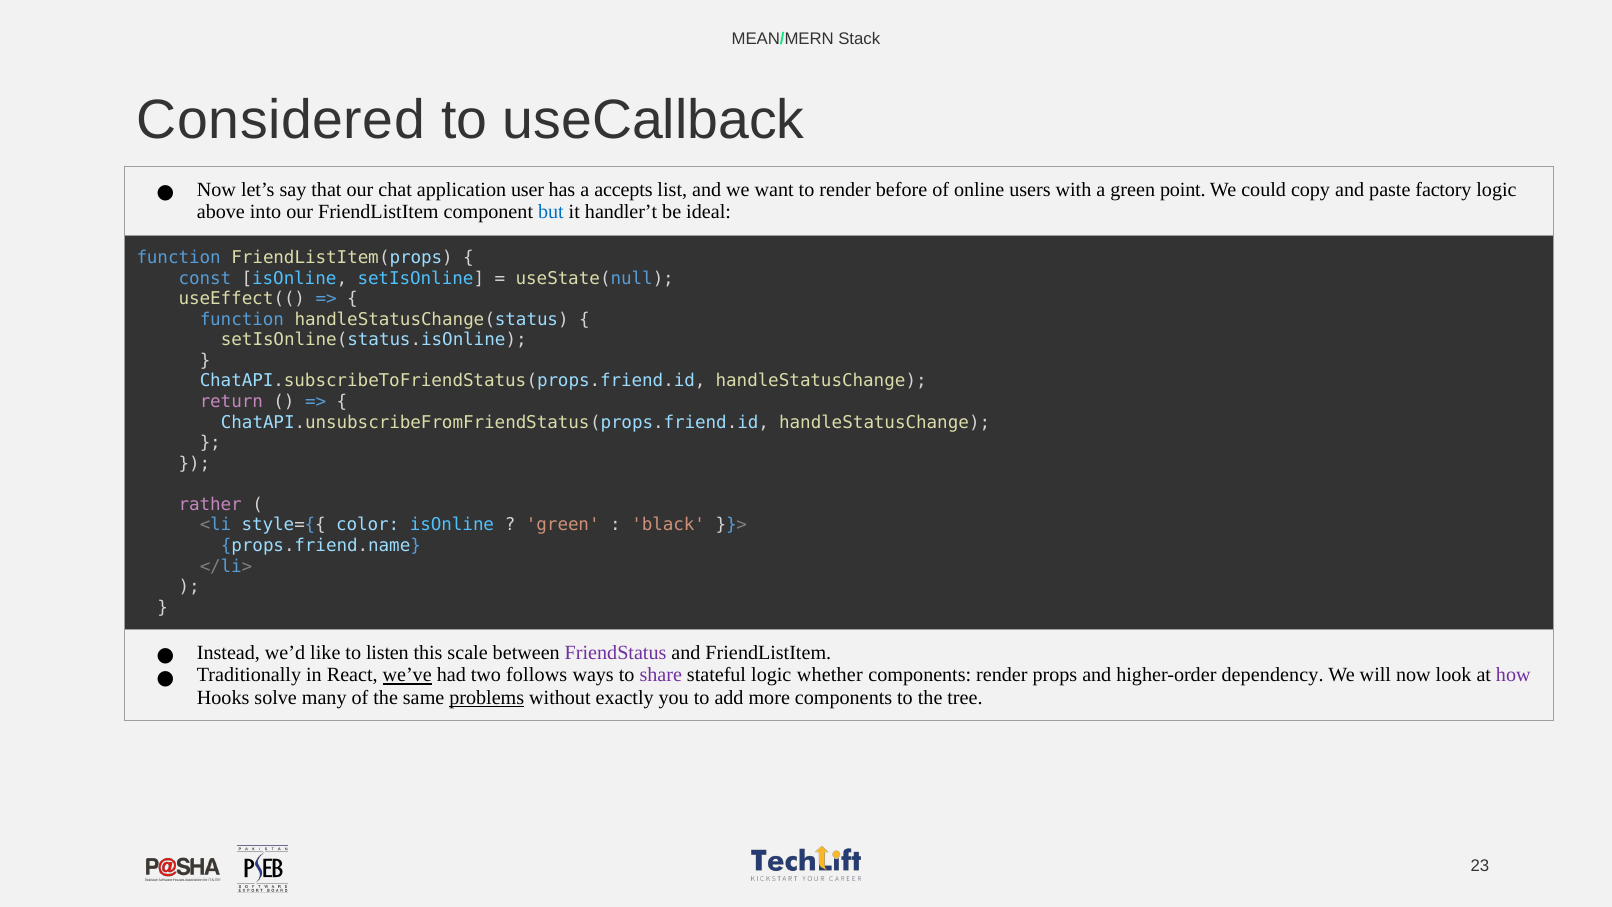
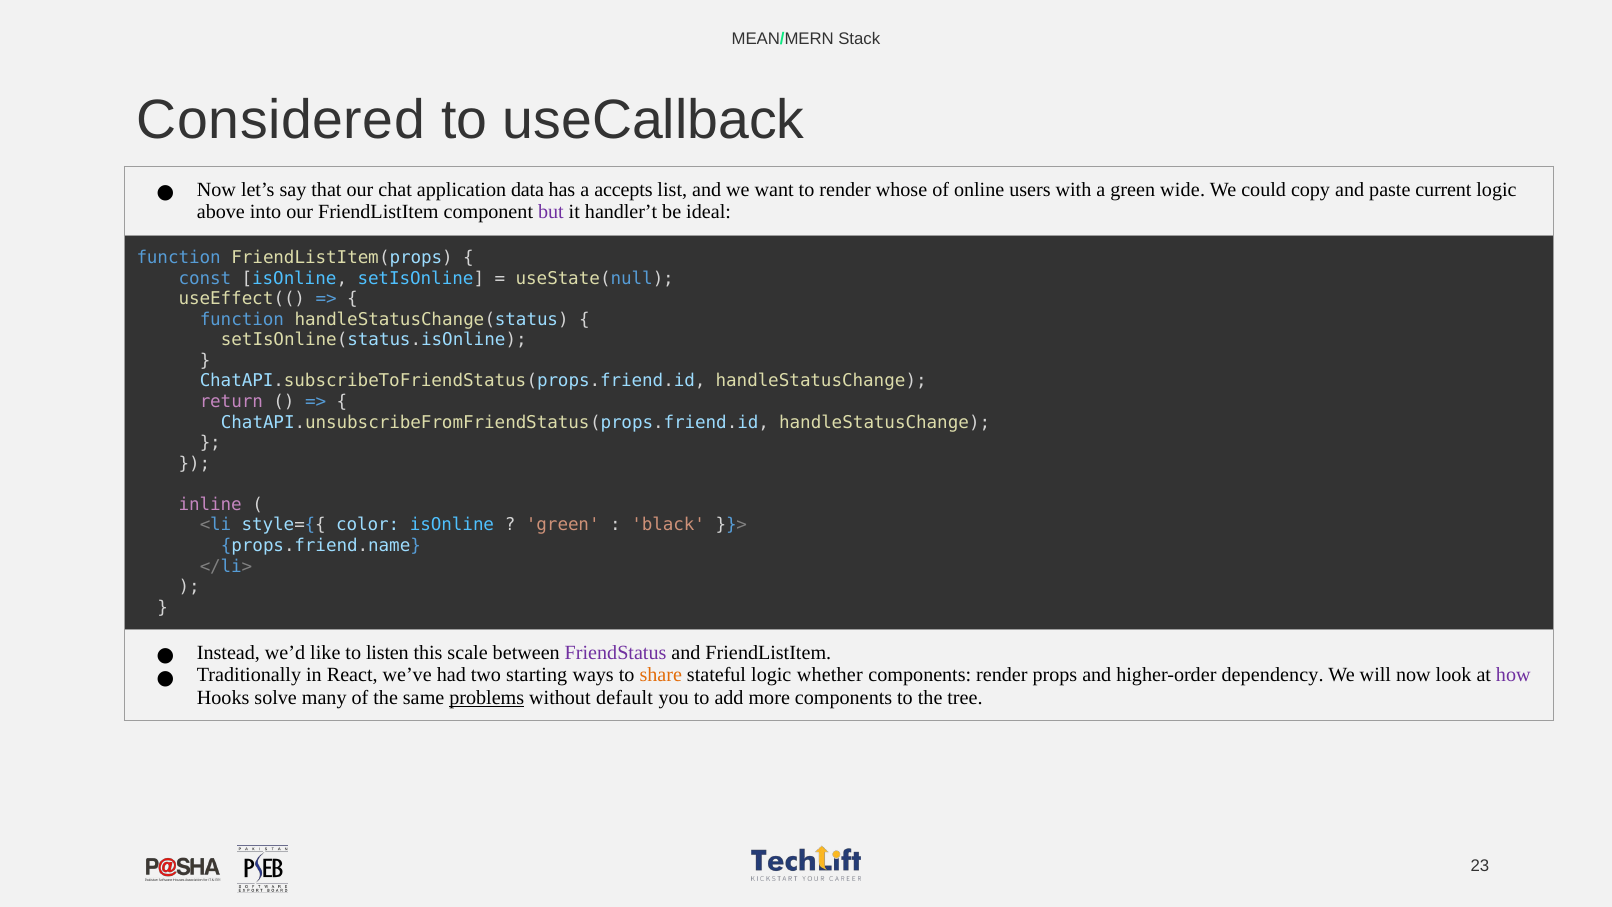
user: user -> data (528, 190)
before: before -> whose (902, 190)
point: point -> wide (1183, 190)
factory: factory -> current (1443, 190)
but colour: blue -> purple (551, 212)
rather: rather -> inline (210, 504)
we’ve underline: present -> none (407, 675)
follows: follows -> starting (537, 675)
share colour: purple -> orange (661, 675)
exactly: exactly -> default (625, 697)
